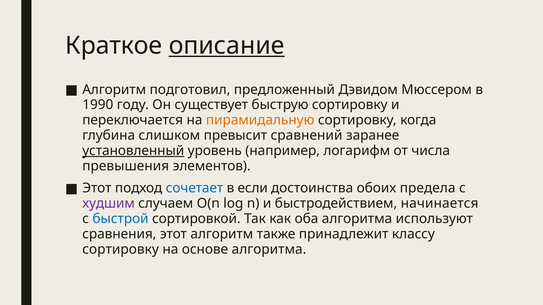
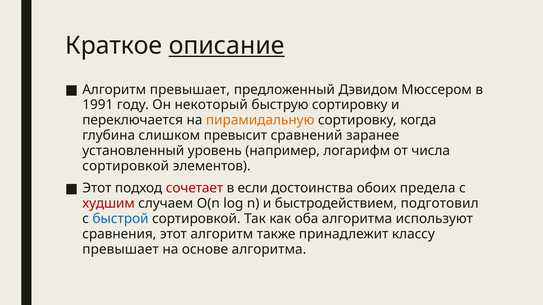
Алгоритм подготовил: подготовил -> превышает (190, 90)
1990: 1990 -> 1991 (98, 105)
существует: существует -> некоторый (211, 105)
установленный underline: present -> none (133, 151)
превышения: превышения -> сортировкой (126, 166)
сочетает colour: blue -> red (194, 188)
худшим colour: purple -> red (109, 204)
начинается: начинается -> подготовил (440, 204)
сортировку: сортировку -> превышает (121, 250)
